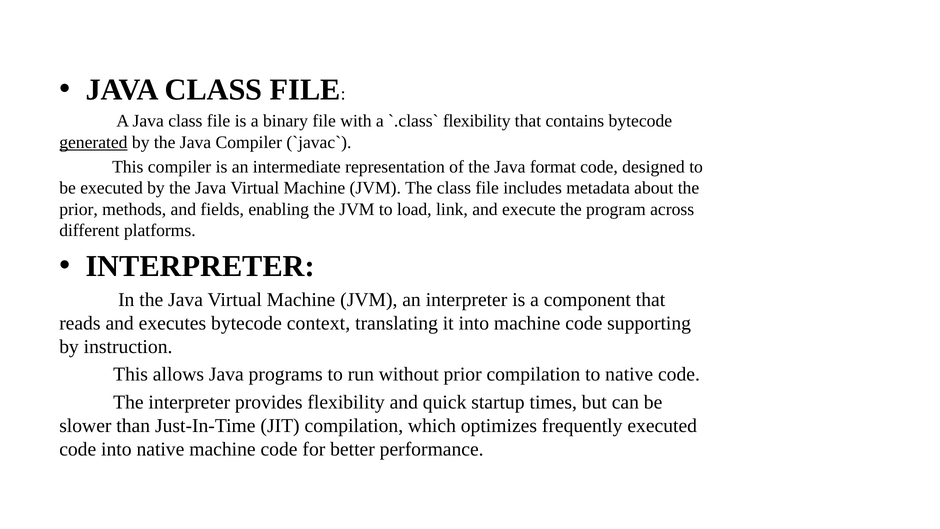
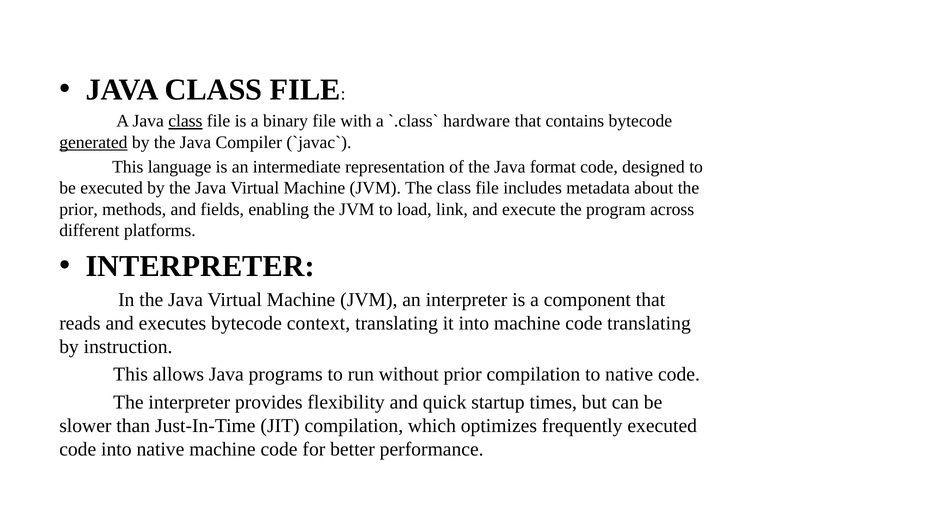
class underline: none -> present (185, 121)
flexibility: flexibility -> hardware (477, 121)
This compiler: compiler -> language (180, 167)
code supporting: supporting -> translating (649, 323)
